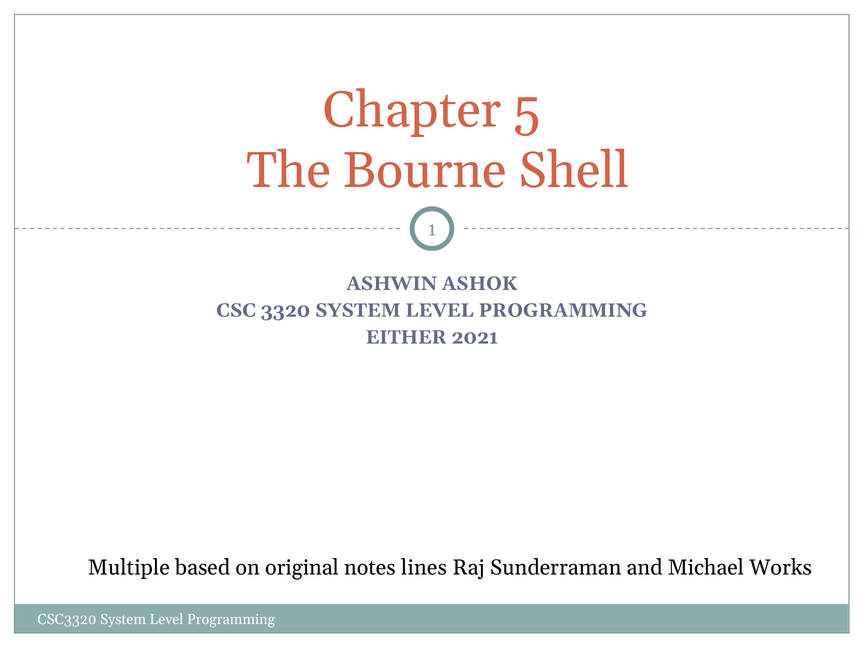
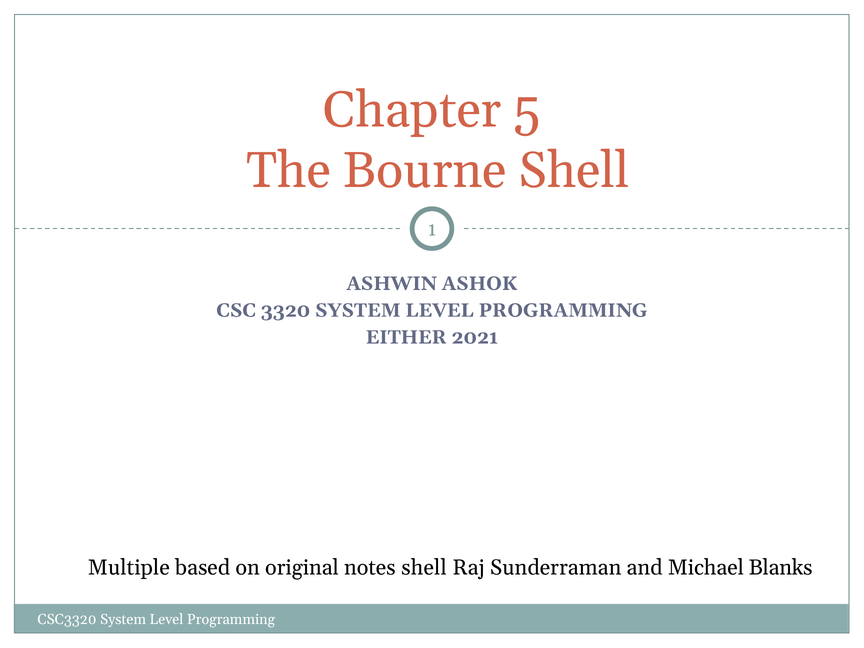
notes lines: lines -> shell (424, 568)
Works: Works -> Blanks (781, 568)
